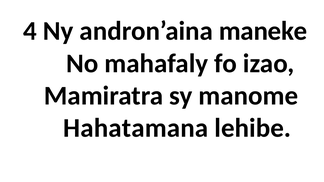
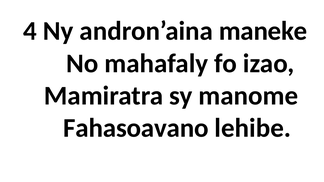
Hahatamana: Hahatamana -> Fahasoavano (136, 128)
